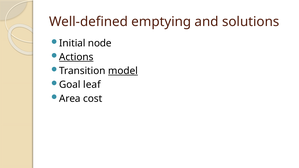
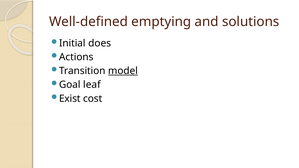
node: node -> does (100, 43)
Actions underline: present -> none (76, 57)
Area: Area -> Exist (70, 99)
